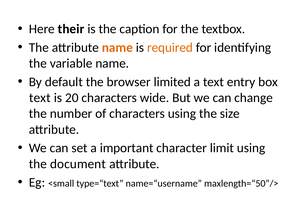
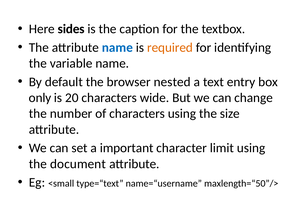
their: their -> sides (71, 29)
name colour: orange -> blue (117, 47)
limited: limited -> nested (172, 82)
text: text -> only (40, 98)
